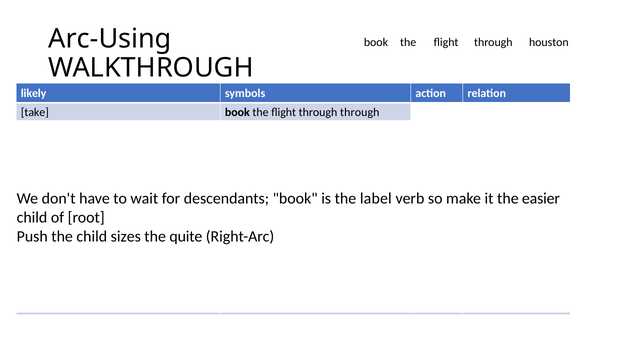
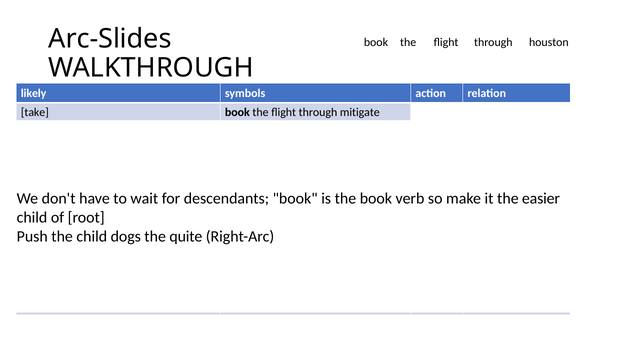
Arc-Using: Arc-Using -> Arc-Slides (110, 39)
through through: through -> mitigate (360, 113)
the label: label -> book (376, 199)
sizes: sizes -> dogs (126, 237)
